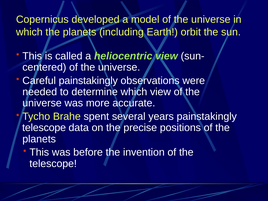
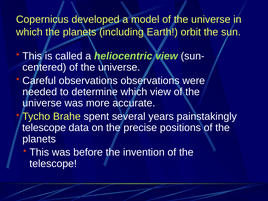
Careful painstakingly: painstakingly -> observations (88, 81)
